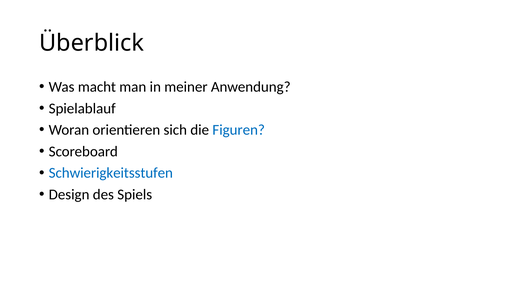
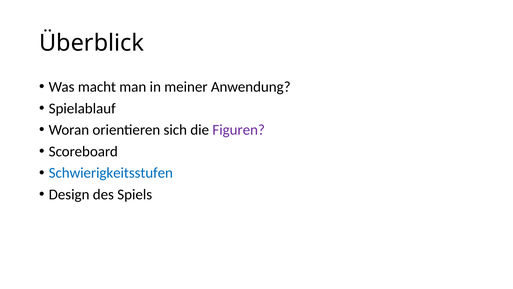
Figuren colour: blue -> purple (239, 130)
